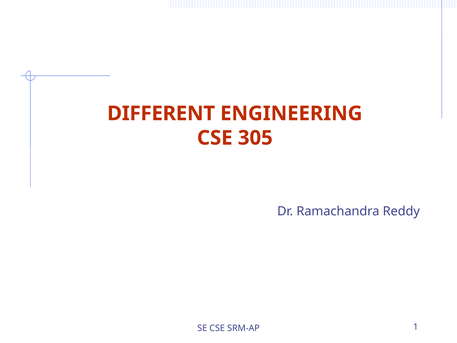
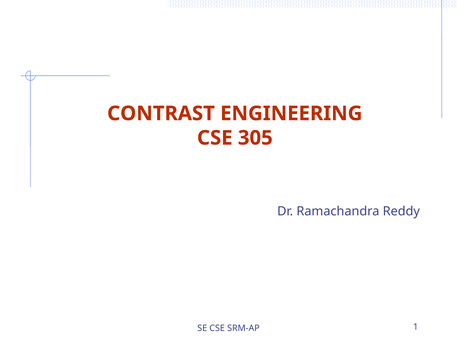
DIFFERENT: DIFFERENT -> CONTRAST (161, 113)
